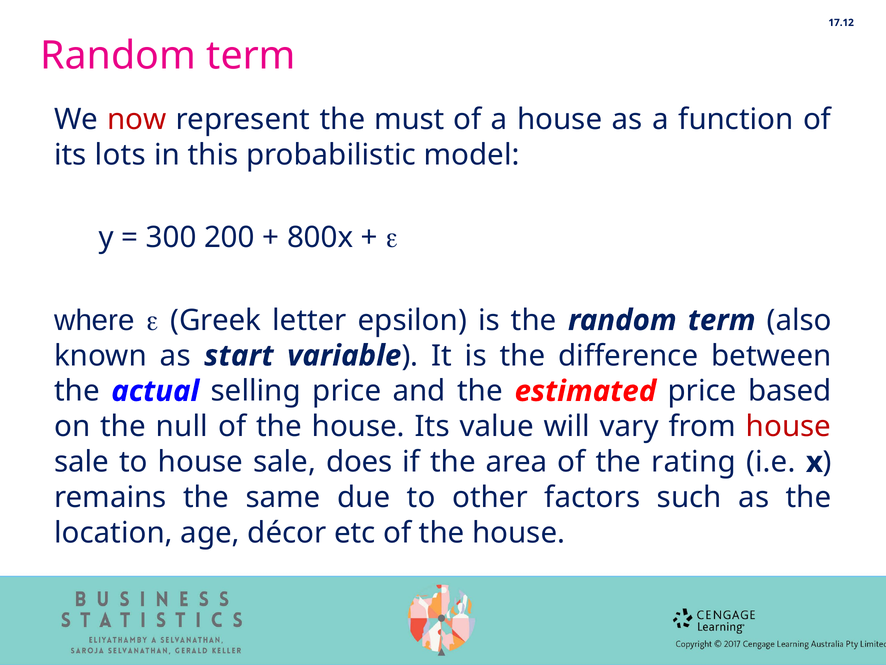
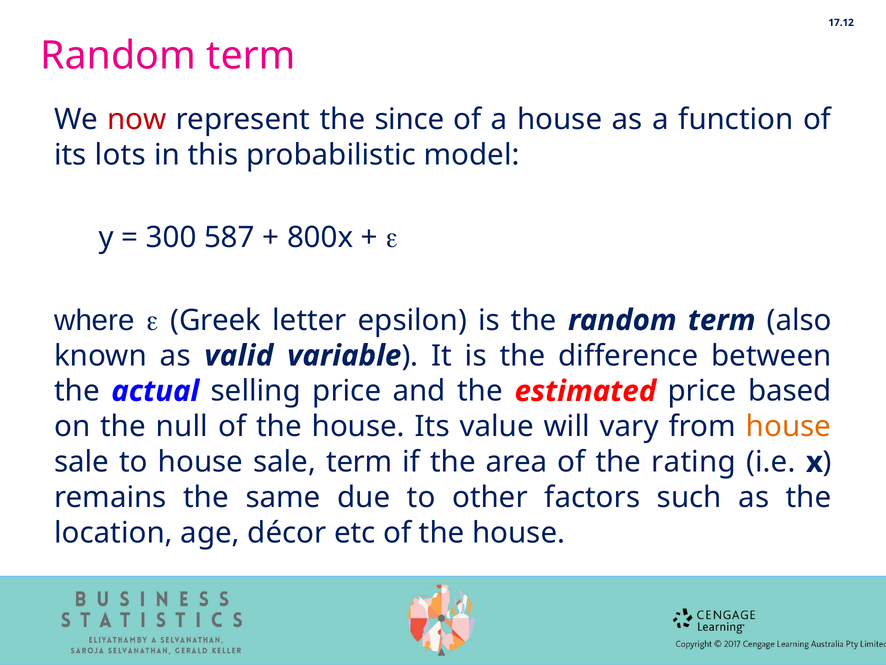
must: must -> since (409, 119)
200: 200 -> 587 (229, 237)
start: start -> valid (239, 355)
house colour: red -> orange (789, 426)
sale does: does -> term (359, 462)
